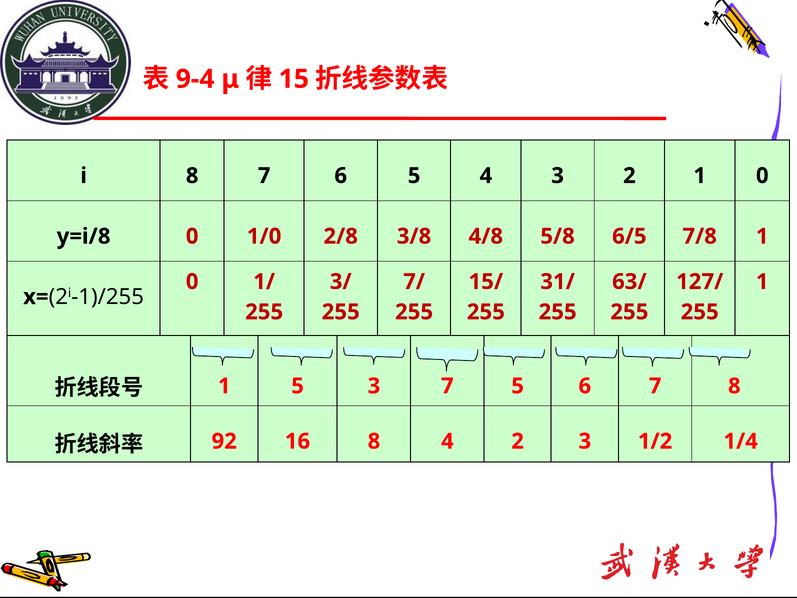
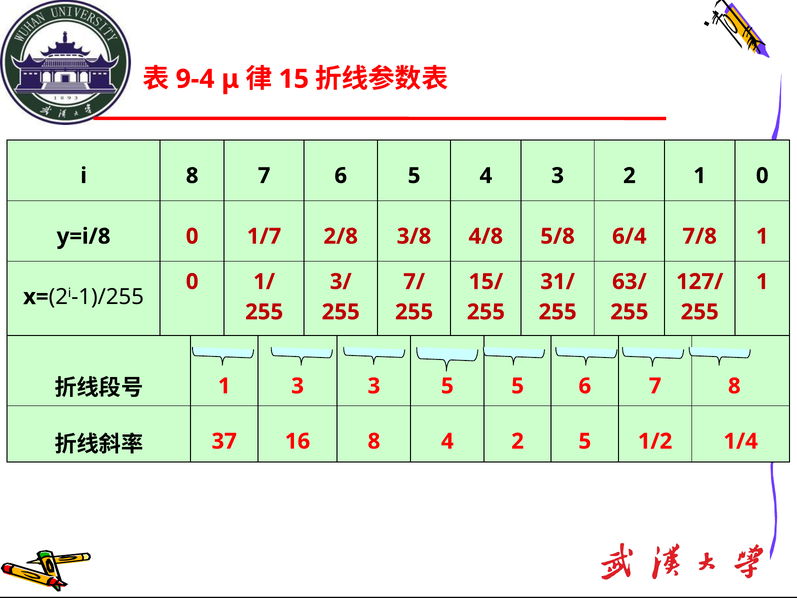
1/0: 1/0 -> 1/7 (264, 236)
6/5: 6/5 -> 6/4 (629, 236)
1 5: 5 -> 3 (298, 386)
3 7: 7 -> 5 (447, 386)
92: 92 -> 37 (224, 441)
2 3: 3 -> 5 (585, 441)
